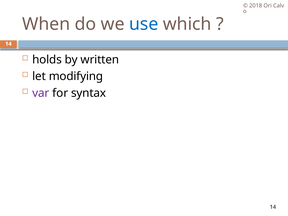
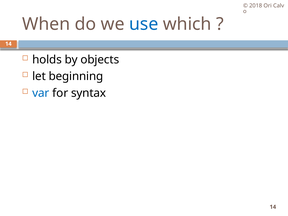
written: written -> objects (100, 60)
modifying: modifying -> beginning (76, 76)
var colour: purple -> blue (41, 93)
